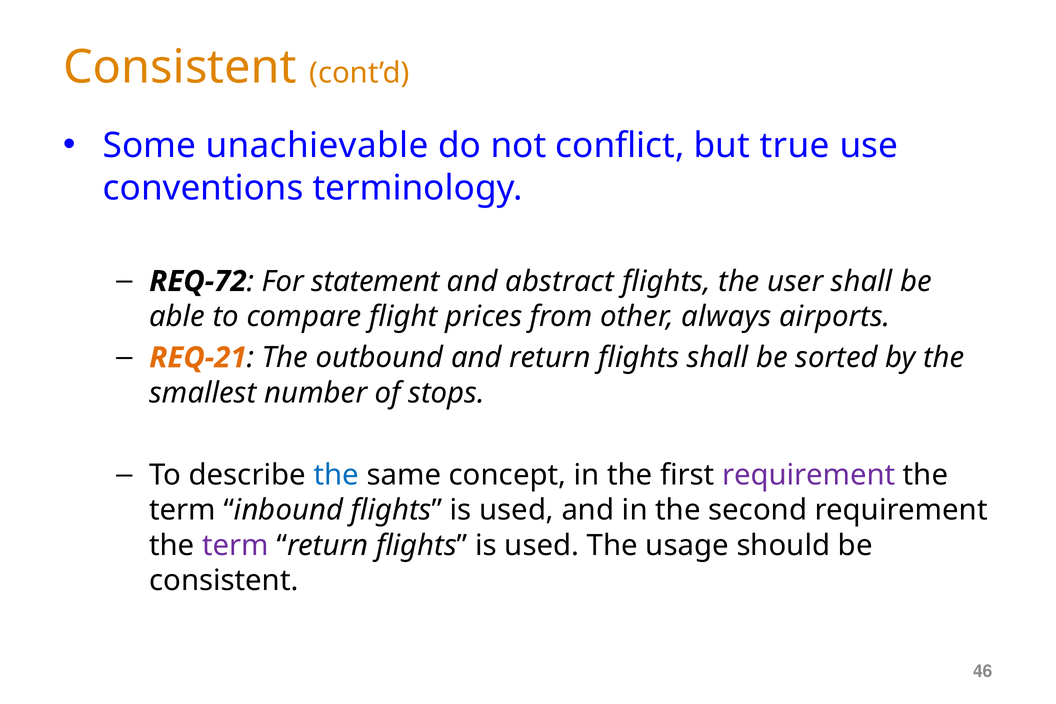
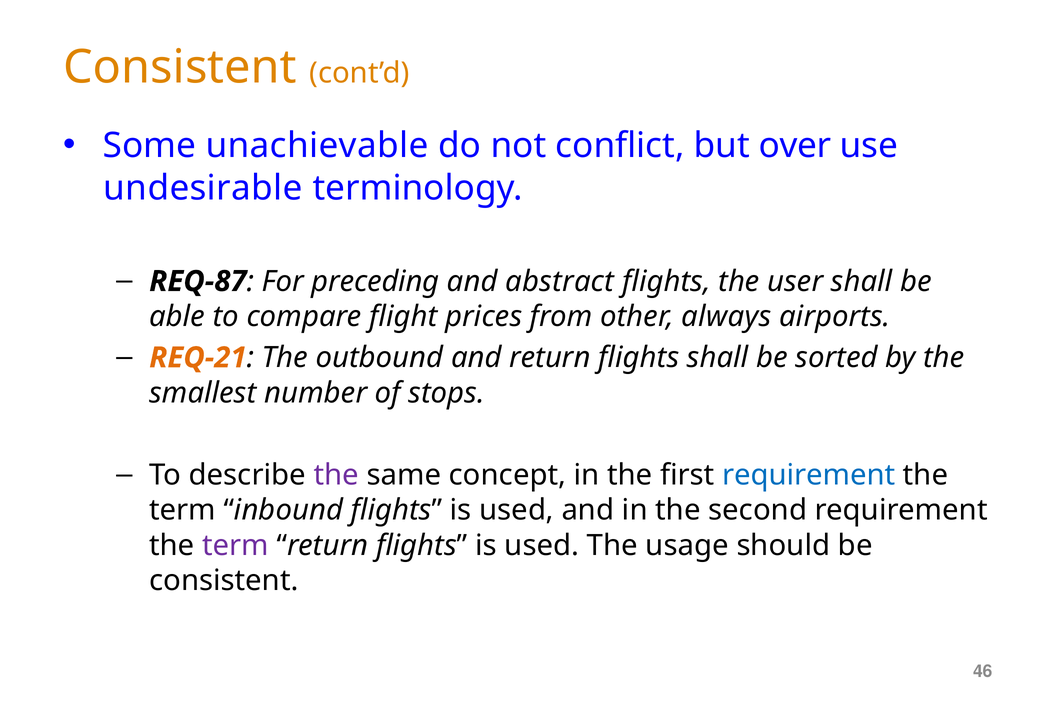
true: true -> over (795, 146)
conventions: conventions -> undesirable (203, 188)
REQ-72: REQ-72 -> REQ-87 (198, 281)
statement: statement -> preceding (375, 281)
the colour: blue -> purple (336, 475)
requirement colour: purple -> blue (809, 475)
